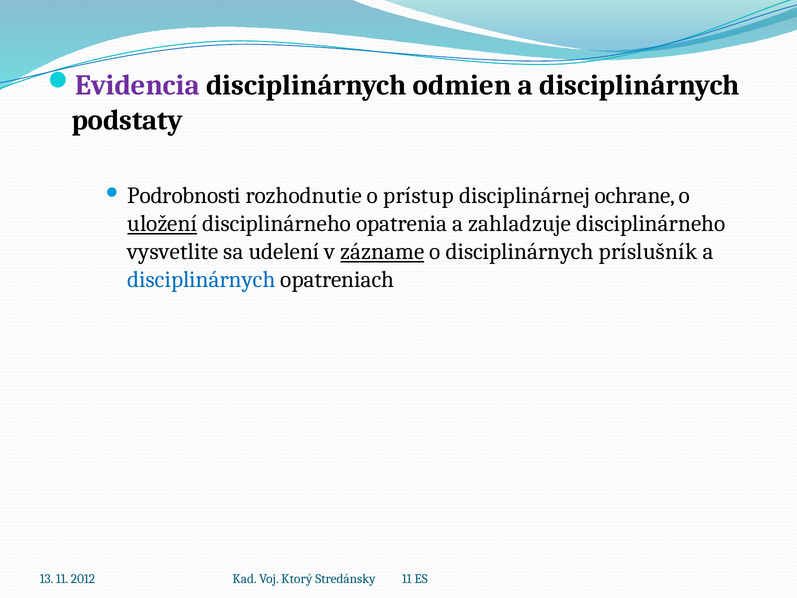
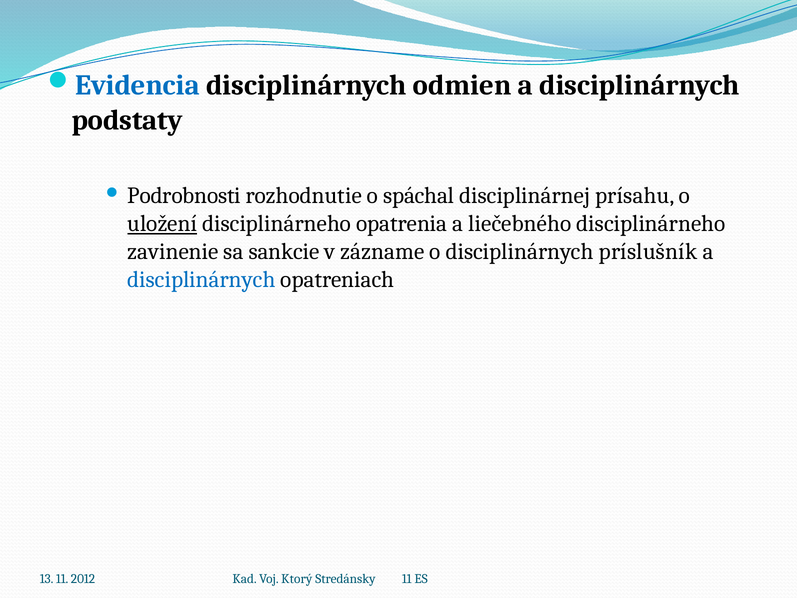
Evidencia colour: purple -> blue (137, 85)
prístup: prístup -> spáchal (419, 196)
ochrane: ochrane -> prísahu (635, 196)
zahladzuje: zahladzuje -> liečebného (520, 224)
vysvetlite: vysvetlite -> zavinenie (173, 251)
udelení: udelení -> sankcie (284, 251)
zázname underline: present -> none (382, 251)
